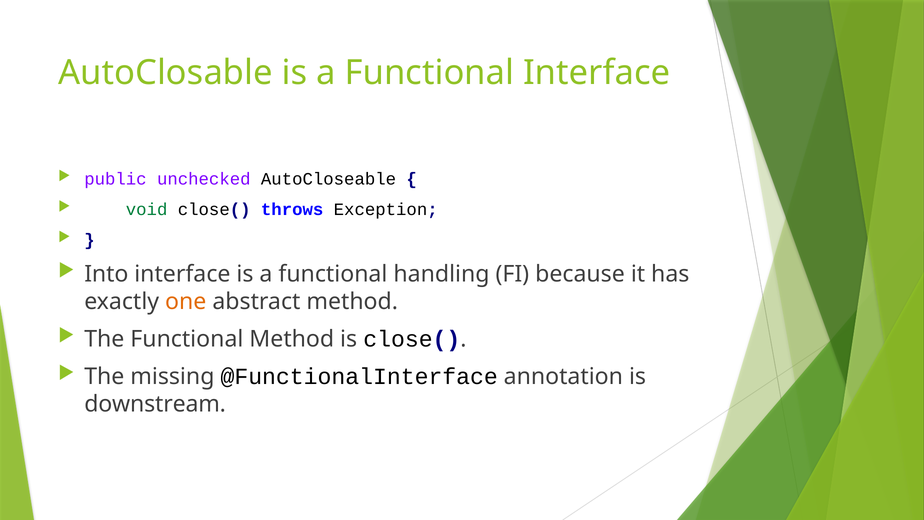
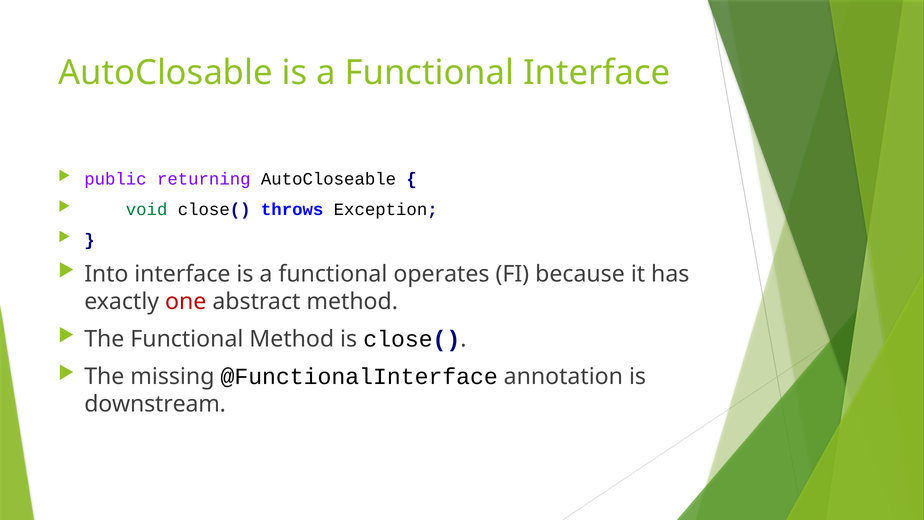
unchecked: unchecked -> returning (204, 179)
handling: handling -> operates (441, 274)
one colour: orange -> red (186, 302)
